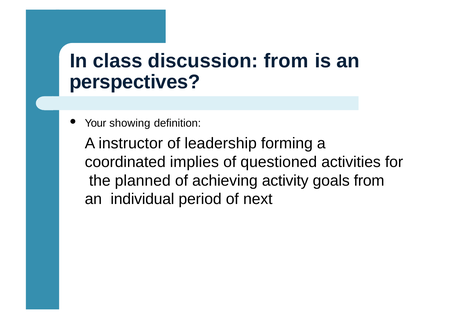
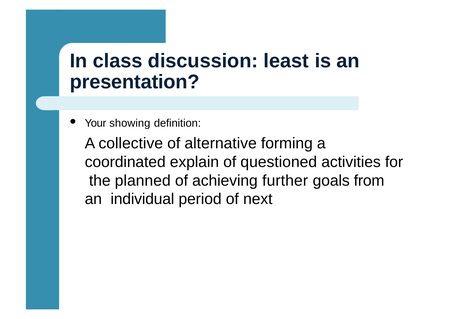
discussion from: from -> least (286, 61)
perspectives: perspectives -> presentation (135, 82)
instructor: instructor -> collective (131, 143)
leadership: leadership -> alternative (221, 143)
implies: implies -> explain (194, 162)
activity: activity -> further (285, 180)
